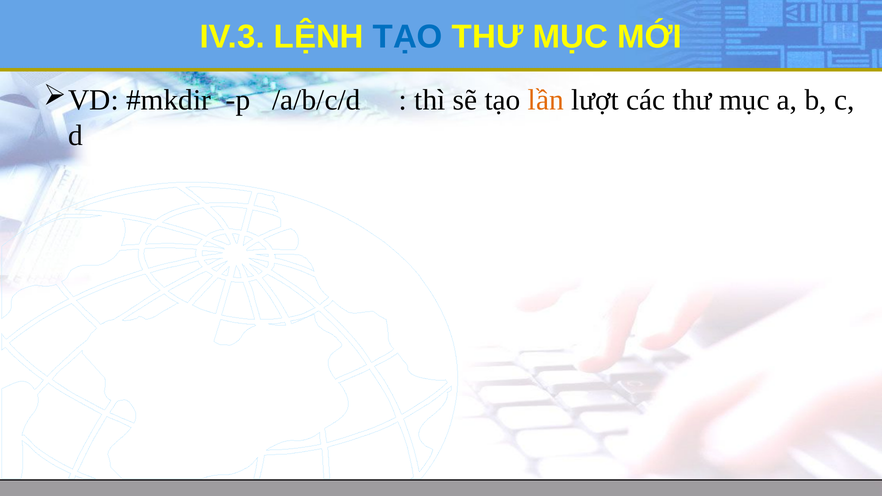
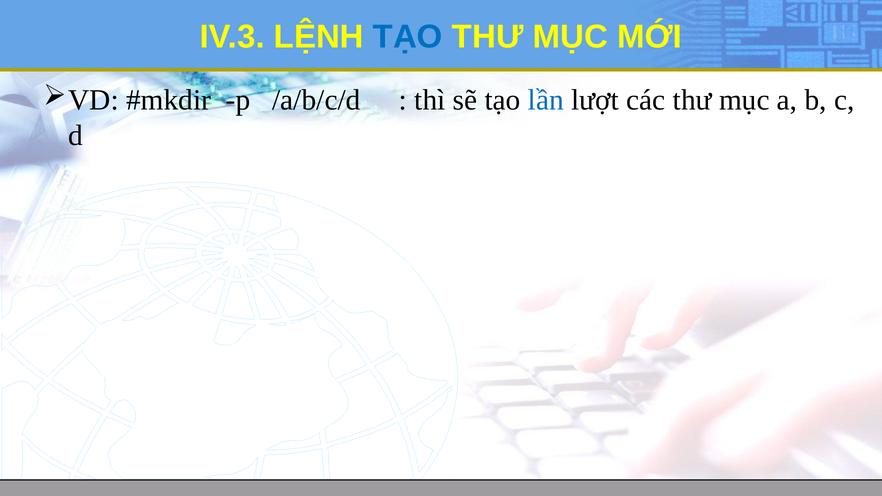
lần colour: orange -> blue (546, 100)
